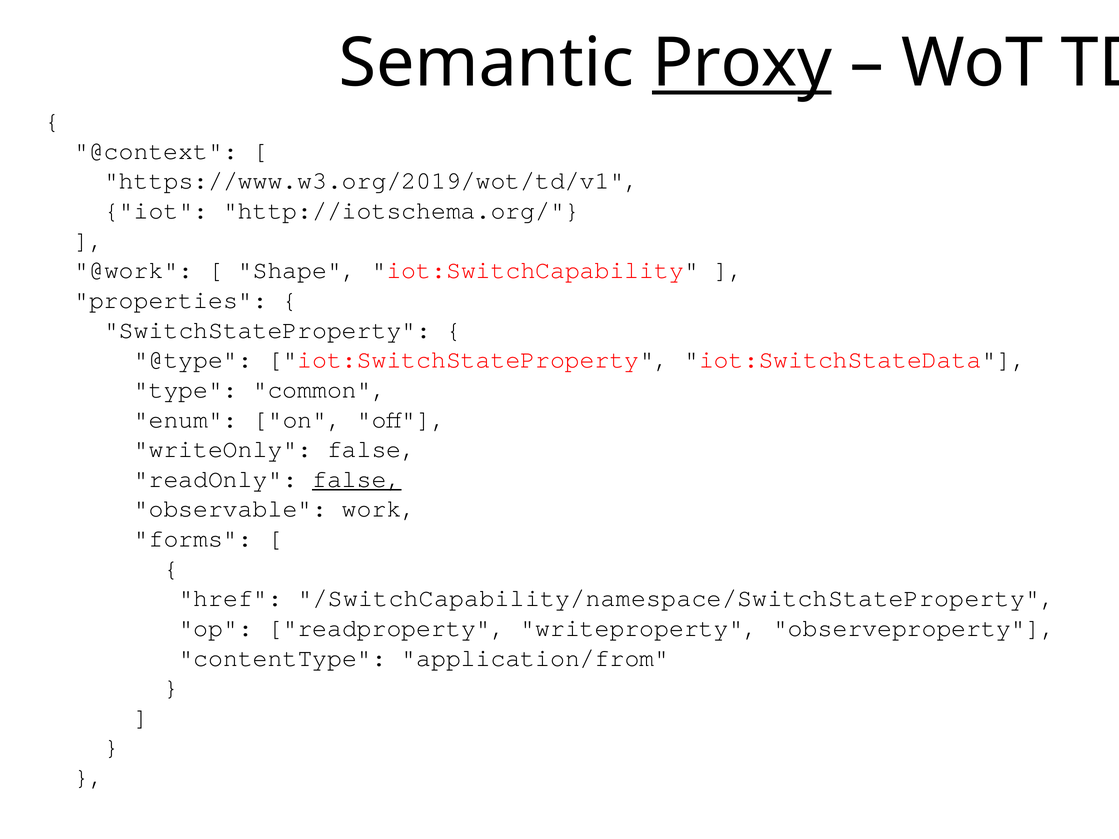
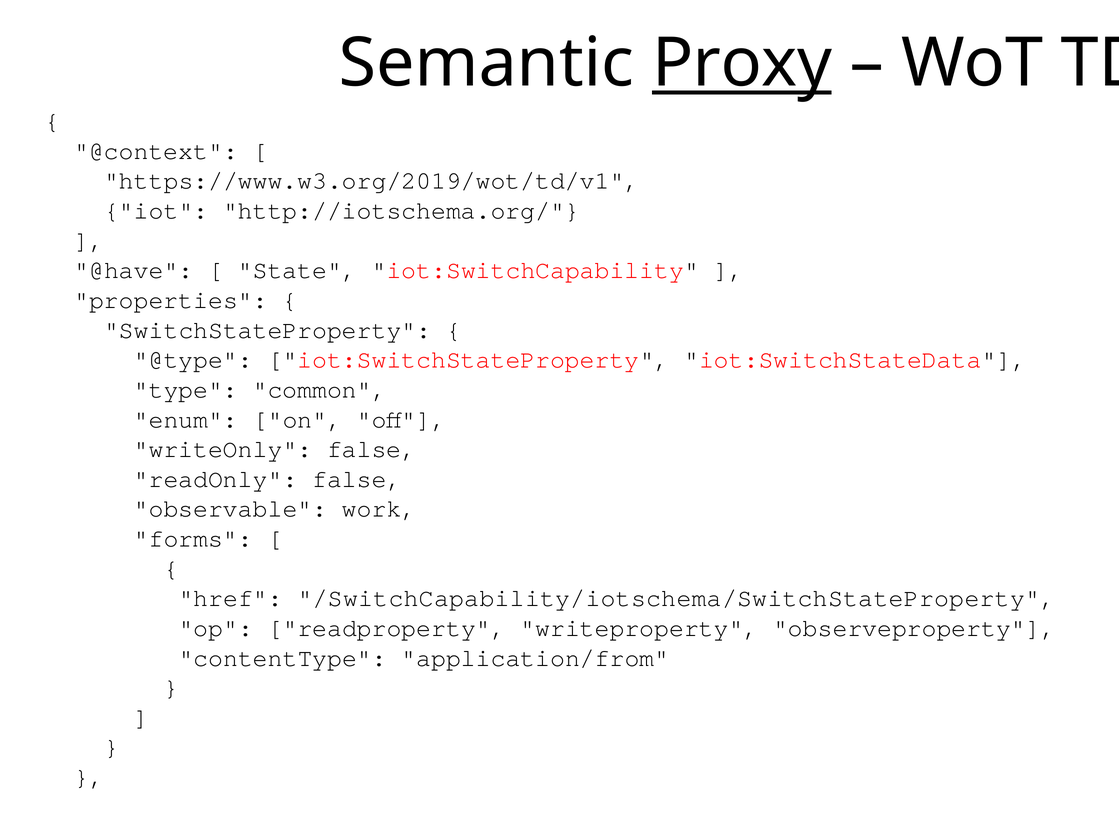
@work: @work -> @have (134, 270)
Shape: Shape -> State (297, 270)
false underline: present -> none (357, 479)
/SwitchCapability/namespace/SwitchStateProperty: /SwitchCapability/namespace/SwitchStateProperty -> /SwitchCapability/iotschema/SwitchStateProperty (676, 598)
